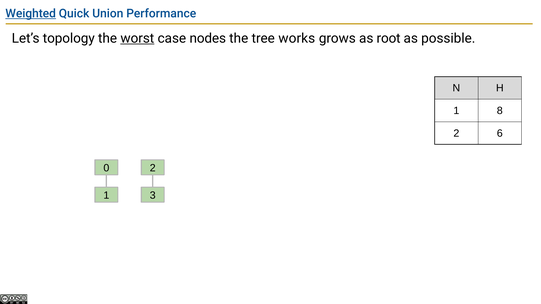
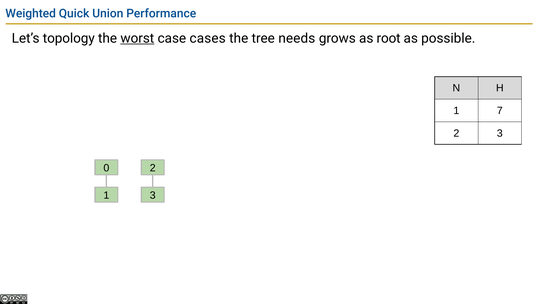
Weighted underline: present -> none (31, 13)
nodes: nodes -> cases (208, 38)
works: works -> needs (297, 38)
8: 8 -> 7 (500, 111)
6: 6 -> 3 (500, 133)
